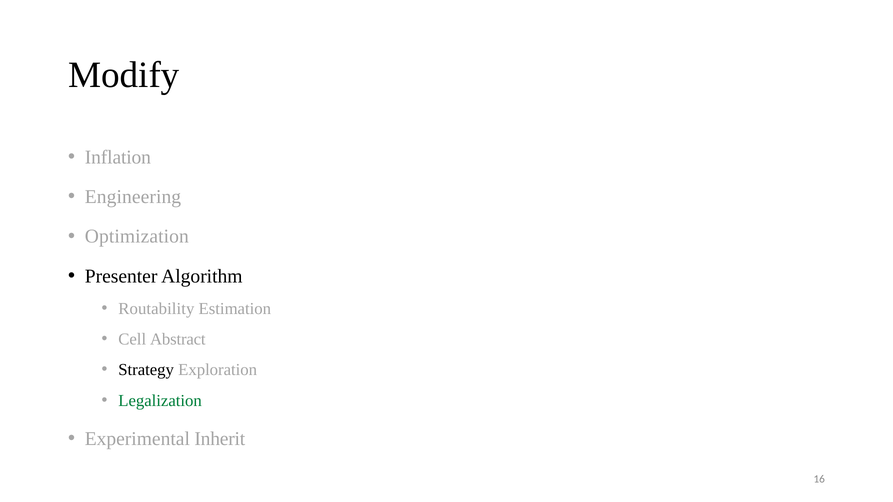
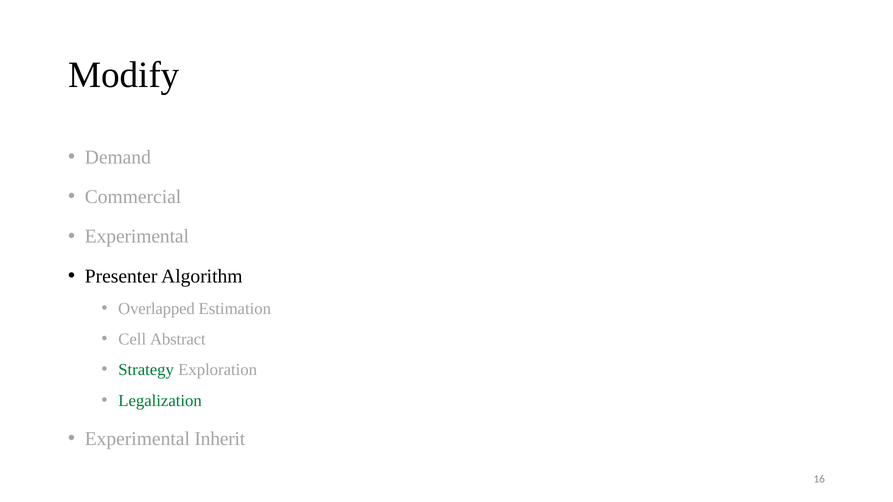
Inflation: Inflation -> Demand (118, 157)
Engineering: Engineering -> Commercial (133, 197)
Optimization: Optimization -> Experimental (137, 237)
Routability: Routability -> Overlapped (156, 309)
Strategy colour: black -> green (146, 370)
